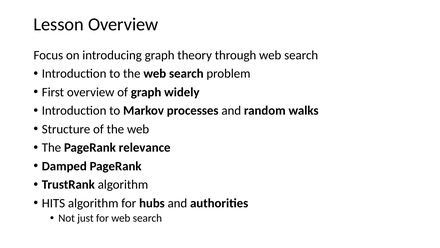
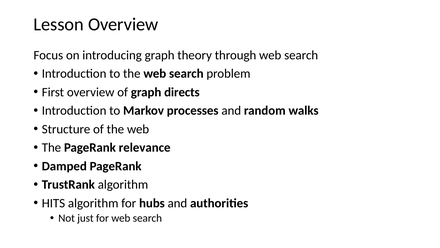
widely: widely -> directs (182, 92)
